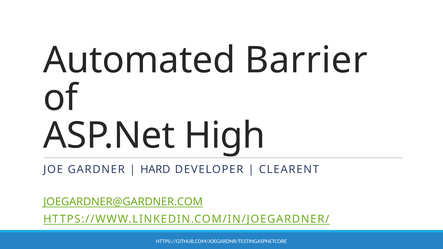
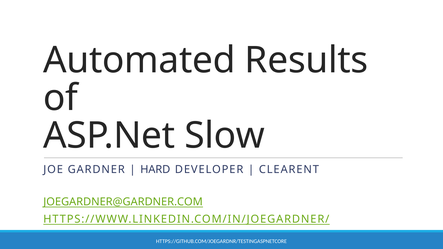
Barrier: Barrier -> Results (306, 60)
High: High -> Slow (225, 136)
